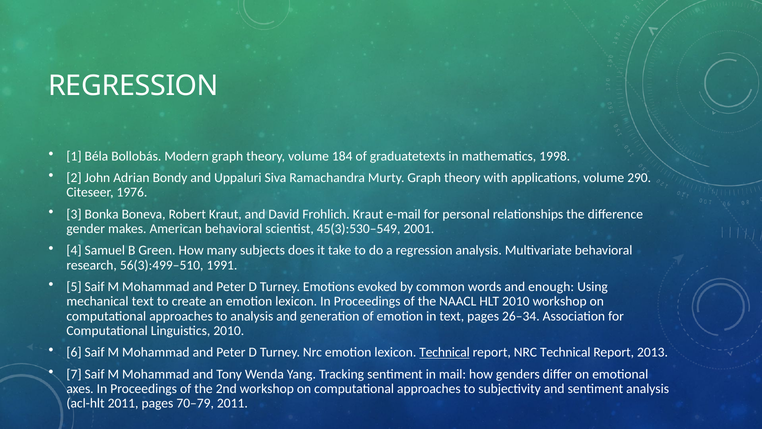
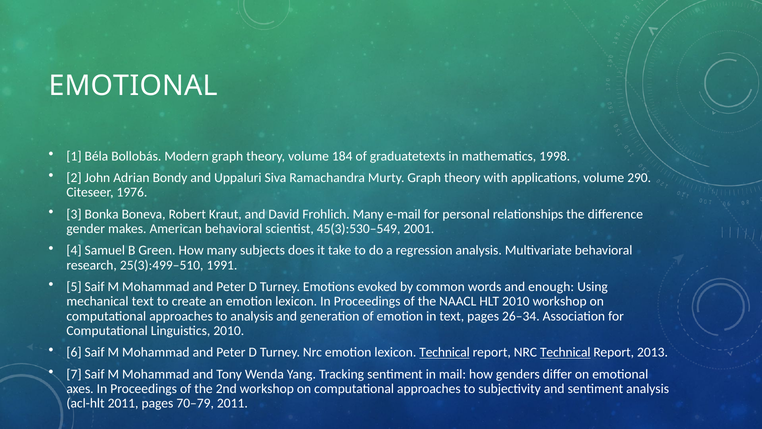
REGRESSION: REGRESSION -> EMOTIONAL (133, 86)
Frohlich Kraut: Kraut -> Many (368, 214)
56(3):499–510: 56(3):499–510 -> 25(3):499–510 (162, 265)
Technical underline: none -> present (565, 352)
